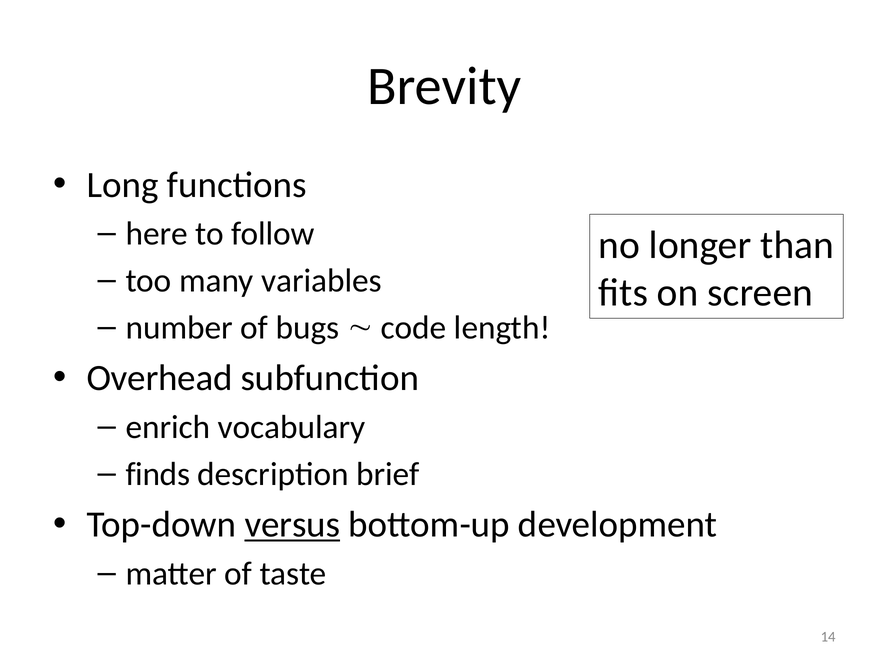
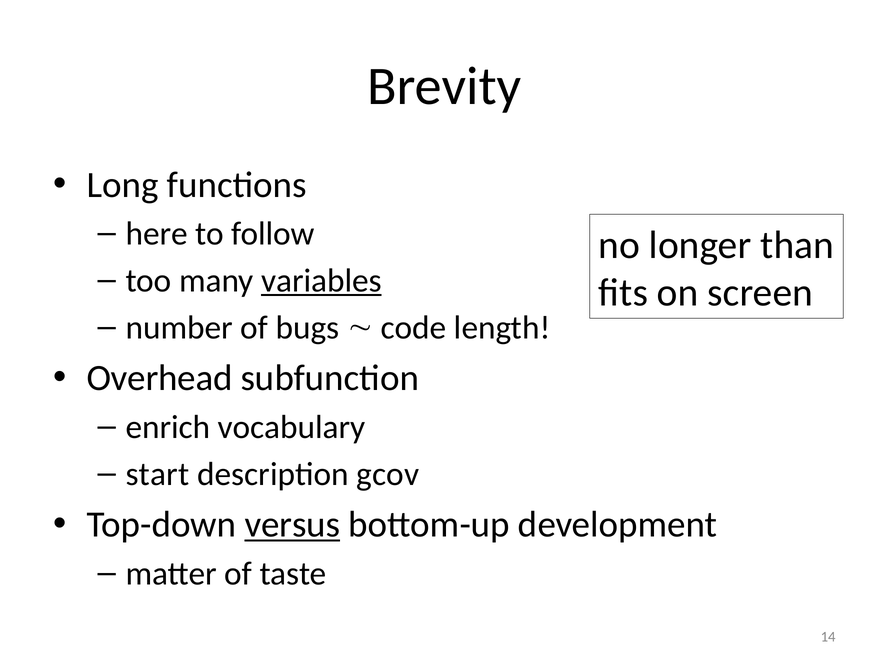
variables underline: none -> present (321, 281)
finds: finds -> start (158, 474)
brief: brief -> gcov (388, 474)
